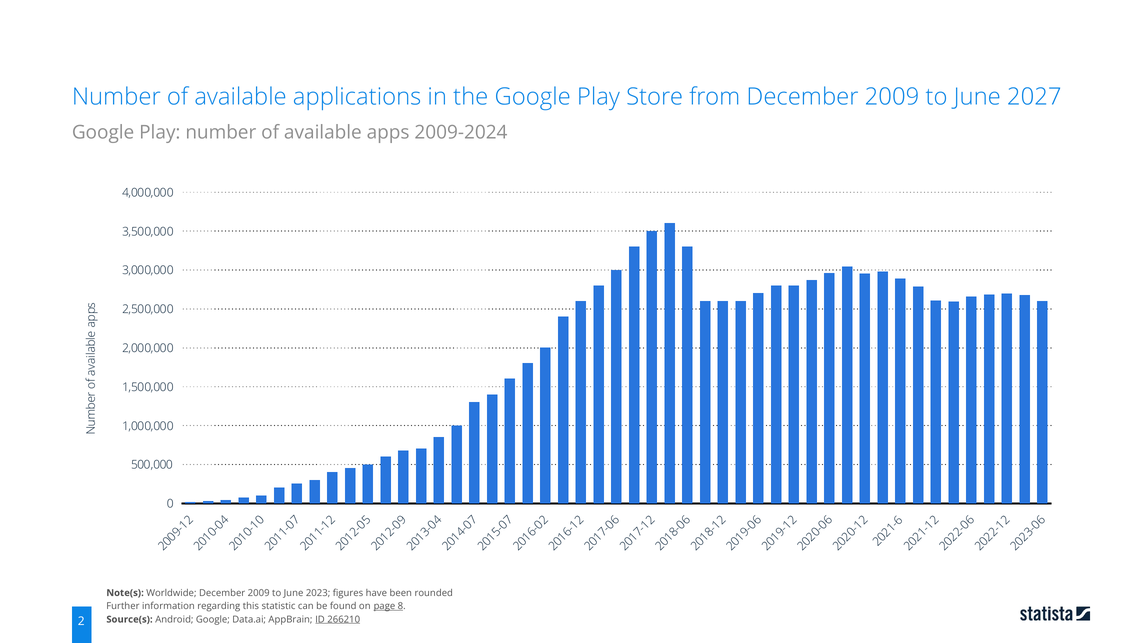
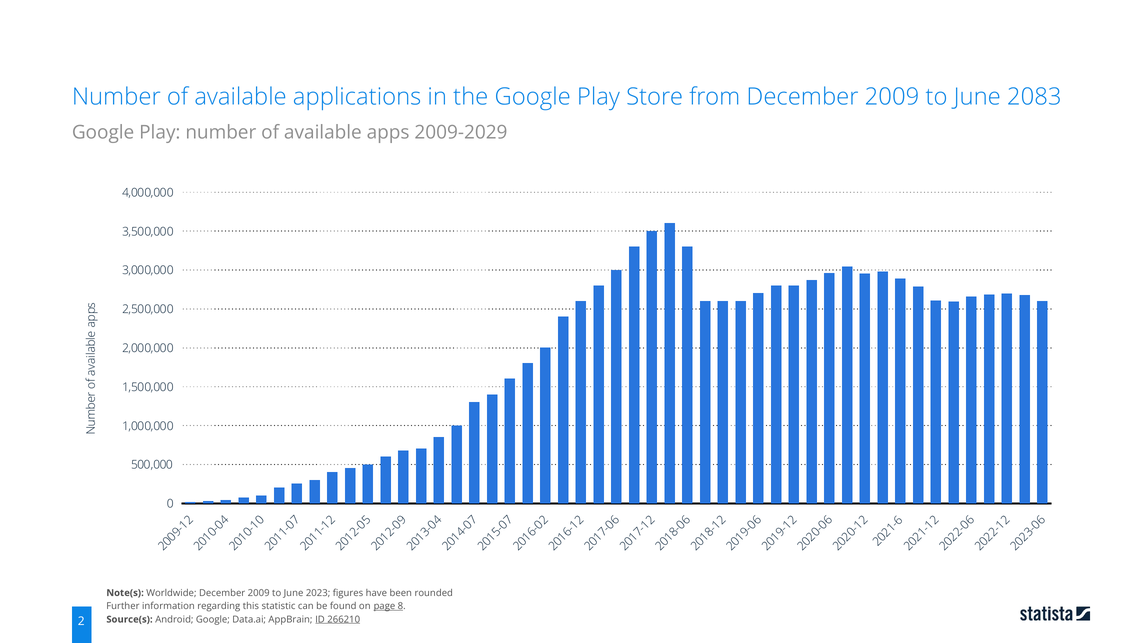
2027: 2027 -> 2083 (1034, 97)
2009-2024: 2009-2024 -> 2009-2029 (461, 133)
